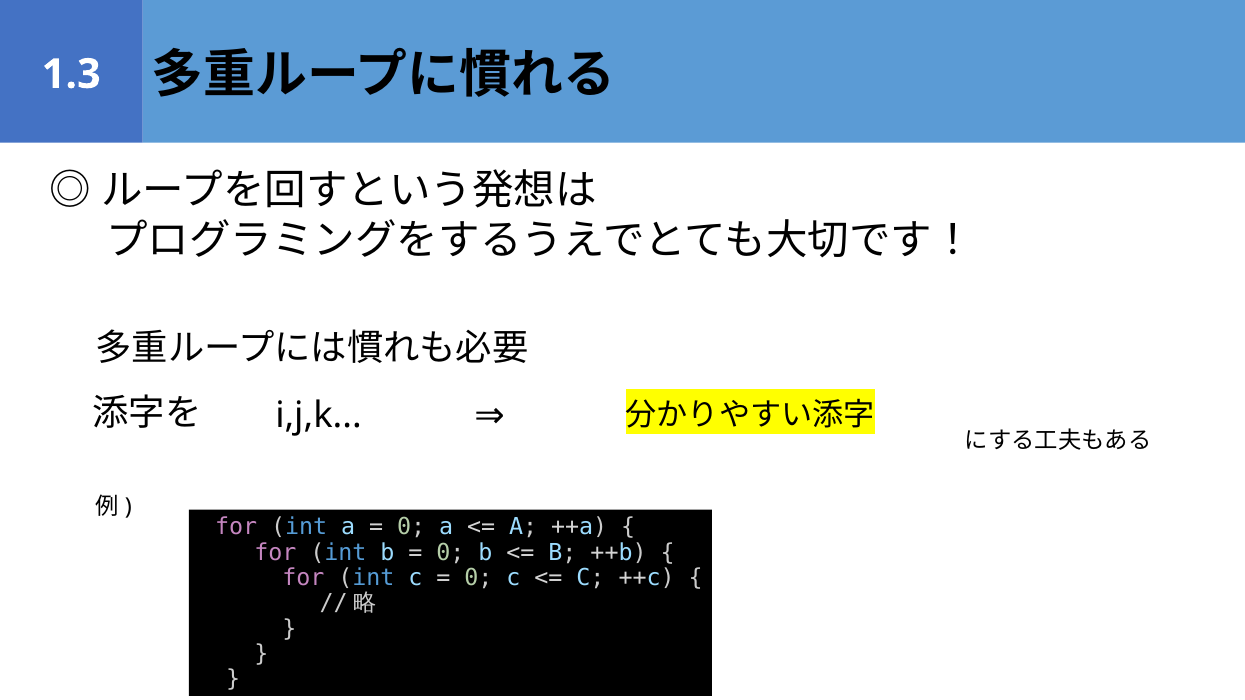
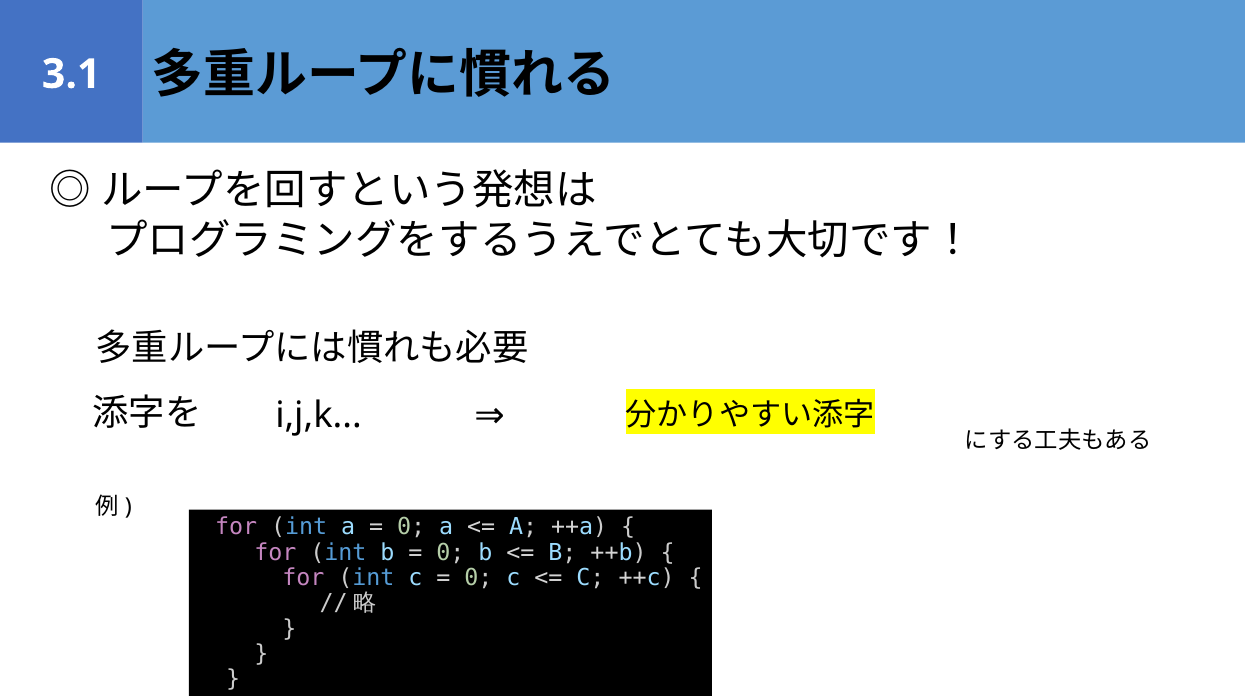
1.3: 1.3 -> 3.1 (71, 74)
